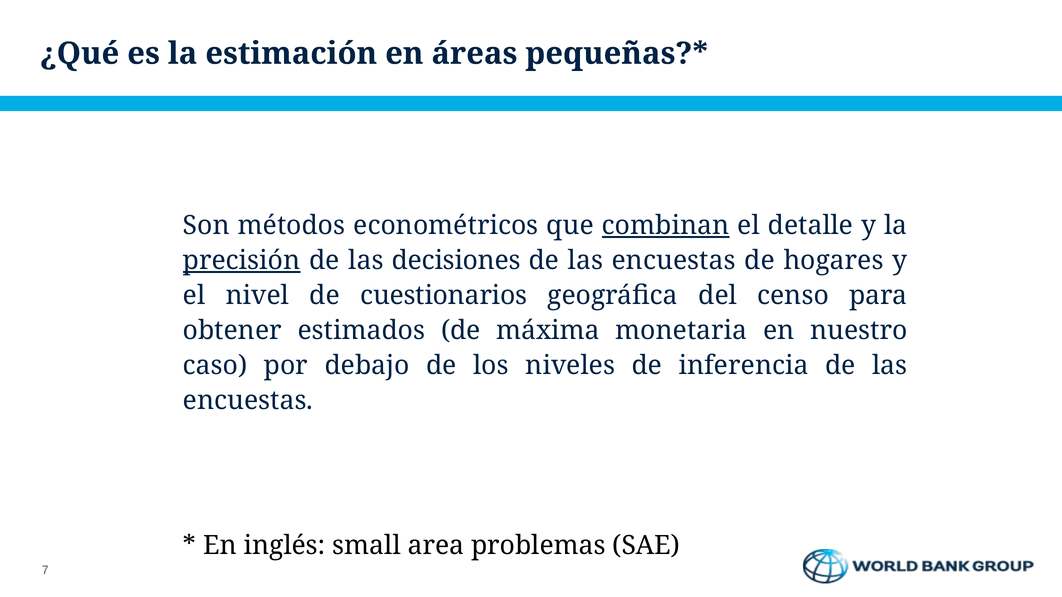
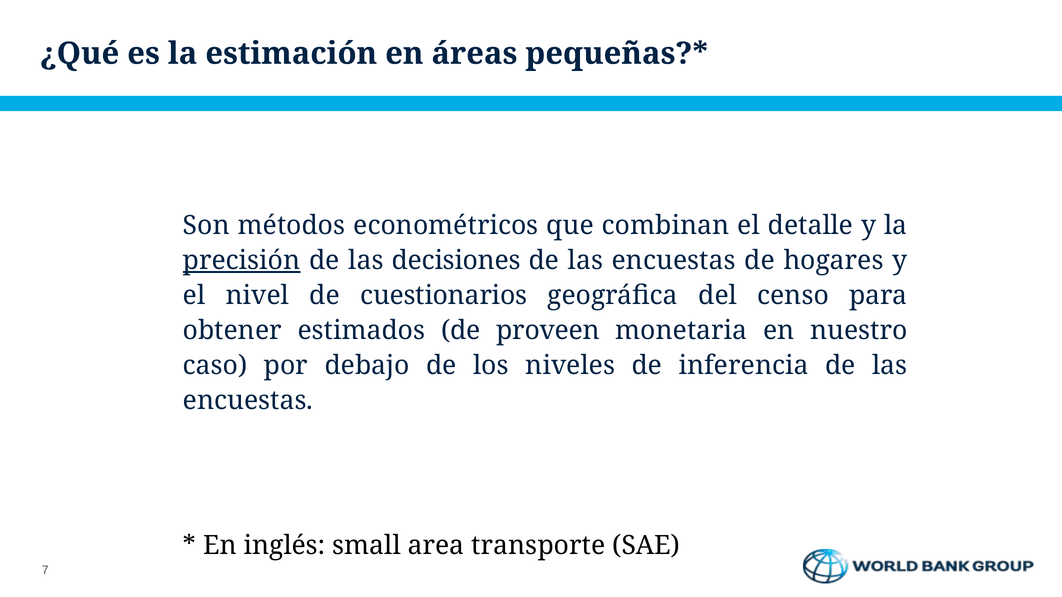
combinan underline: present -> none (666, 226)
máxima: máxima -> proveen (548, 331)
problemas: problemas -> transporte (538, 546)
